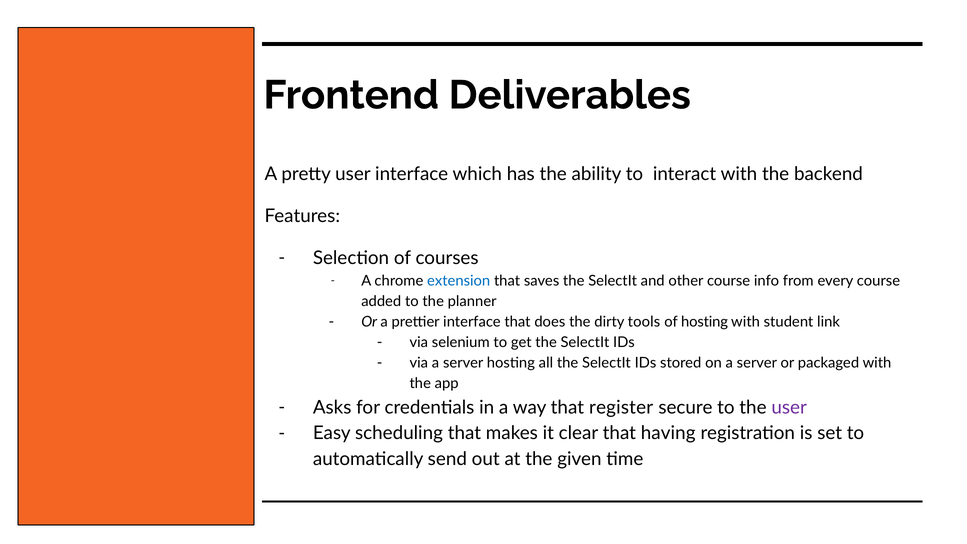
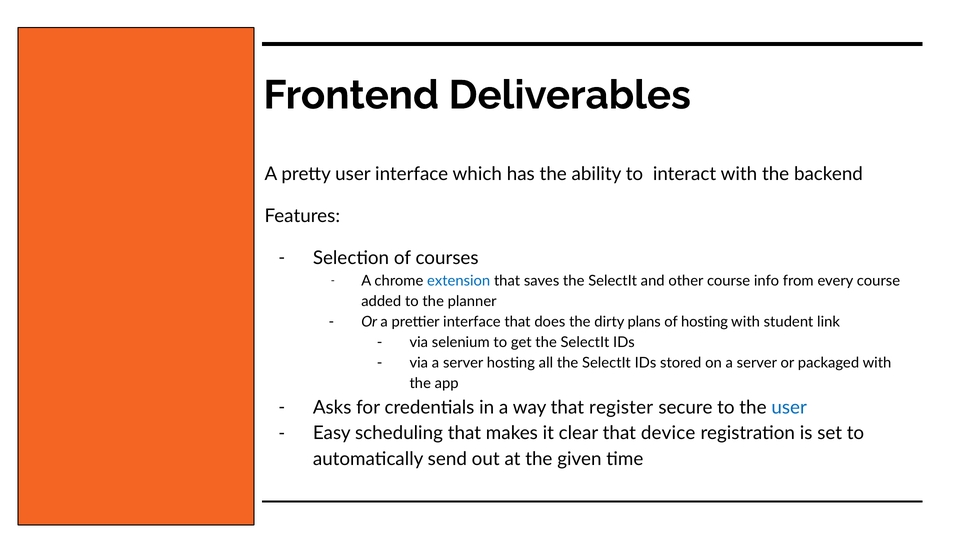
tools: tools -> plans (644, 322)
user colour: purple -> blue (789, 407)
having: having -> device (668, 433)
